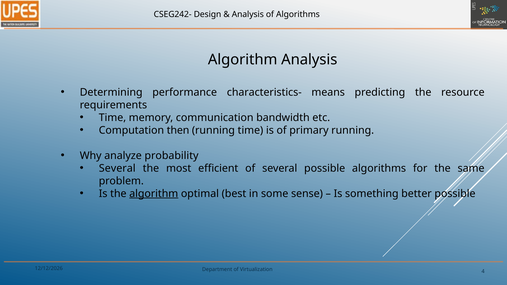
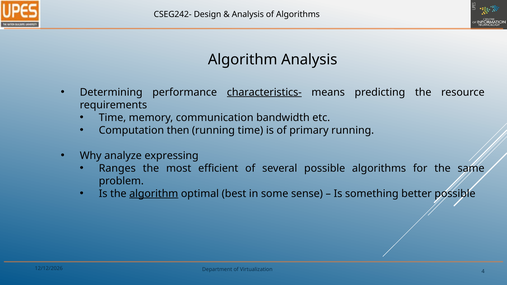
characteristics- underline: none -> present (264, 92)
probability: probability -> expressing (172, 156)
Several: Several -> Ranges (117, 168)
